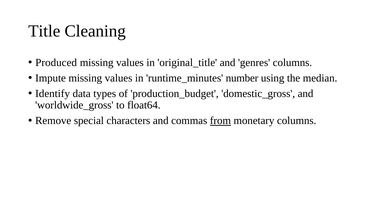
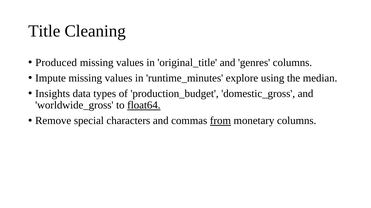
number: number -> explore (242, 78)
Identify: Identify -> Insights (53, 94)
float64 underline: none -> present (144, 106)
